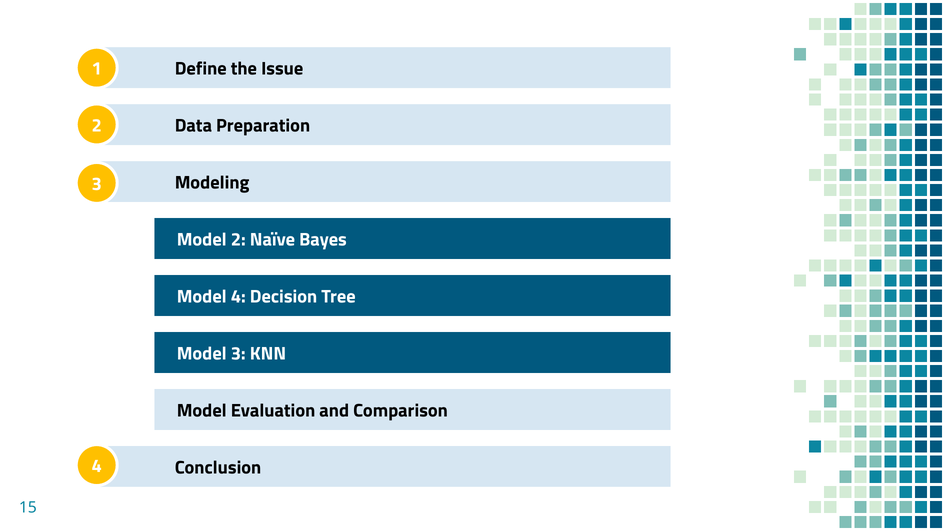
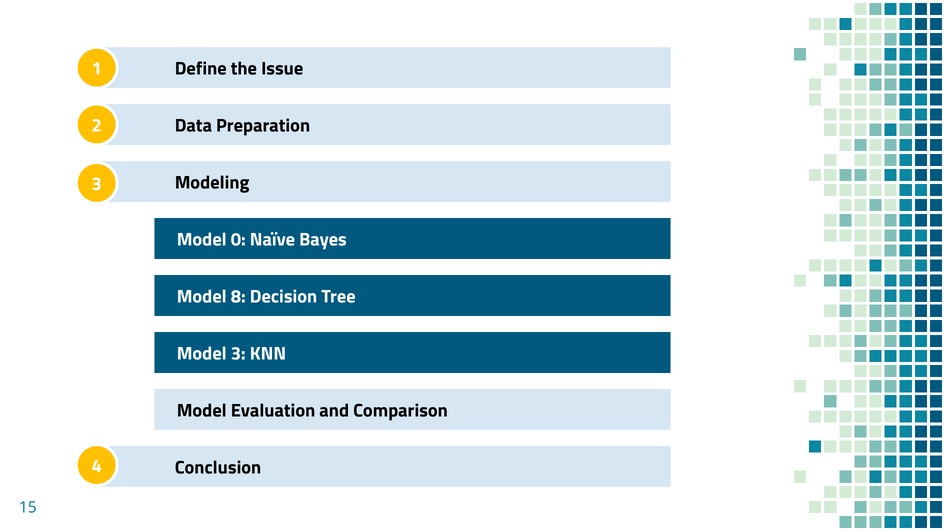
Model 2: 2 -> 0 (238, 240)
Model 4: 4 -> 8 (238, 297)
